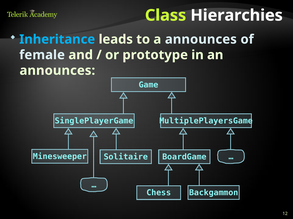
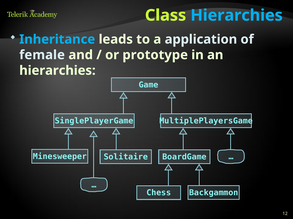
Hierarchies colour: white -> light blue (237, 15)
a announces: announces -> application (201, 39)
announces: announces -> hierarchies (57, 71)
